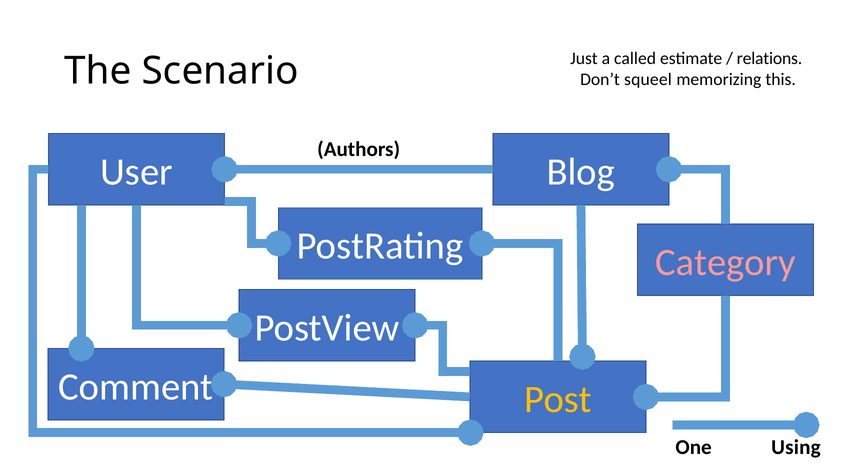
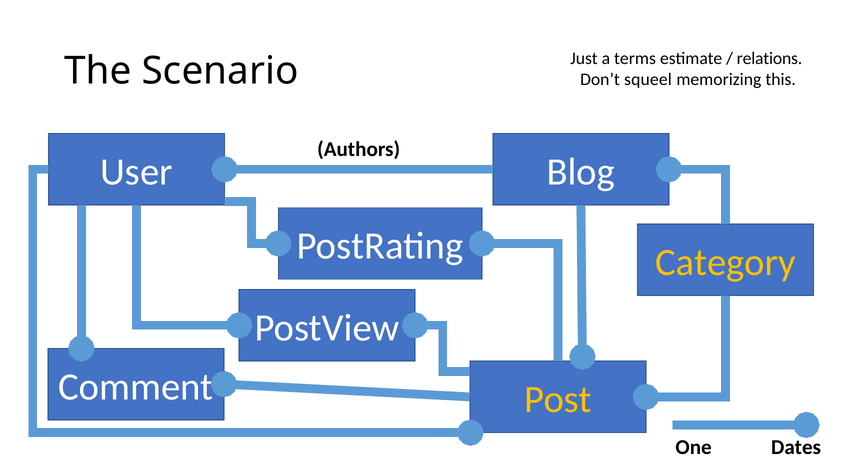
called: called -> terms (635, 58)
Category colour: pink -> yellow (726, 263)
Using: Using -> Dates (796, 447)
